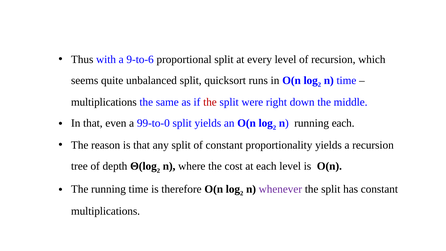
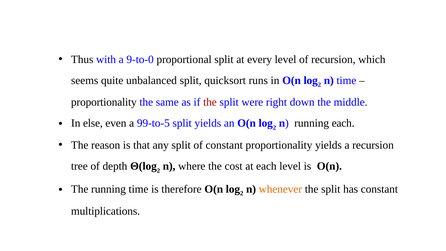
9-to-6: 9-to-6 -> 9-to-0 (140, 59)
multiplications: multiplications -> proportionality (104, 102)
In that: that -> else (93, 123)
99-to-0: 99-to-0 -> 99-to-5 (153, 123)
whenever colour: purple -> orange (280, 189)
